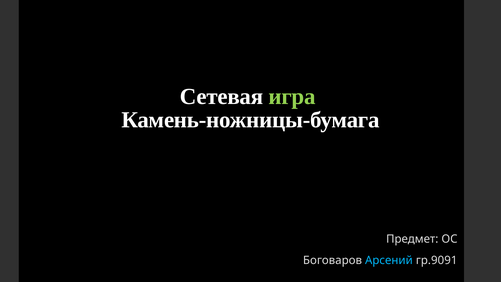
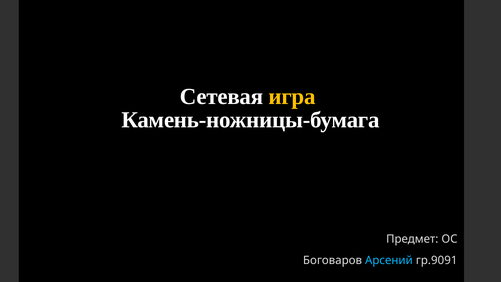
игра colour: light green -> yellow (292, 97)
